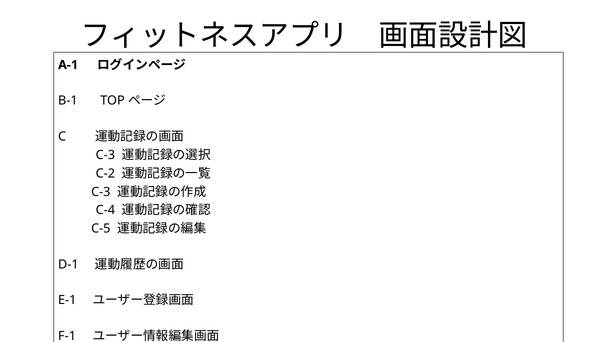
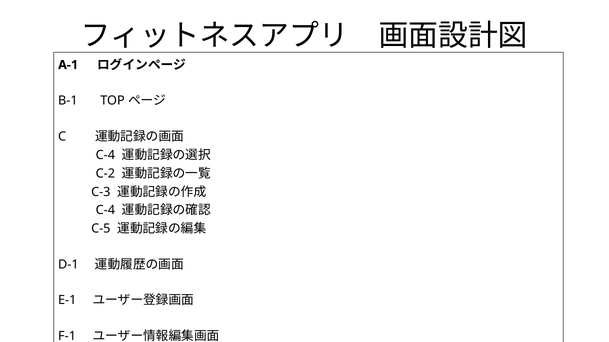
C-3: C-3 -> C-4 (105, 155)
